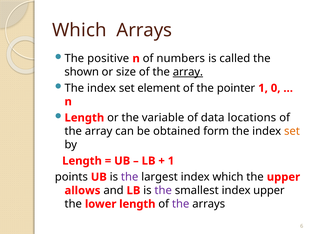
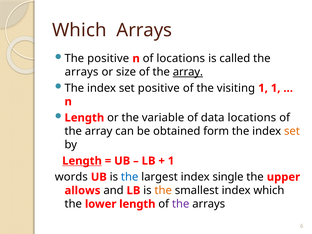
of numbers: numbers -> locations (181, 58)
shown: shown -> arrays (82, 72)
set element: element -> positive (159, 88)
pointer: pointer -> visiting (236, 88)
1 0: 0 -> 1 (276, 88)
Length underline: none -> present (82, 161)
points: points -> words (71, 177)
the colour: purple -> blue (130, 177)
index which: which -> single (228, 177)
the colour: purple -> orange (163, 191)
index upper: upper -> which (269, 191)
